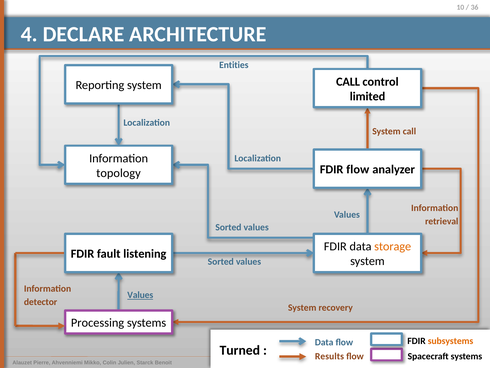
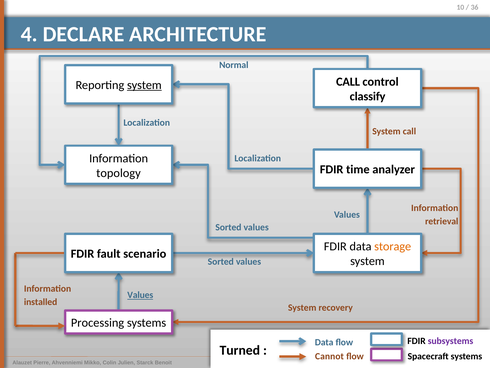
Entities: Entities -> Normal (234, 65)
system underline: none -> present (144, 85)
limited: limited -> classify (368, 96)
FDIR flow: flow -> time (358, 169)
listening: listening -> scenario (145, 253)
detector: detector -> installed (41, 302)
subsystems colour: orange -> purple (450, 341)
Results: Results -> Cannot (329, 356)
